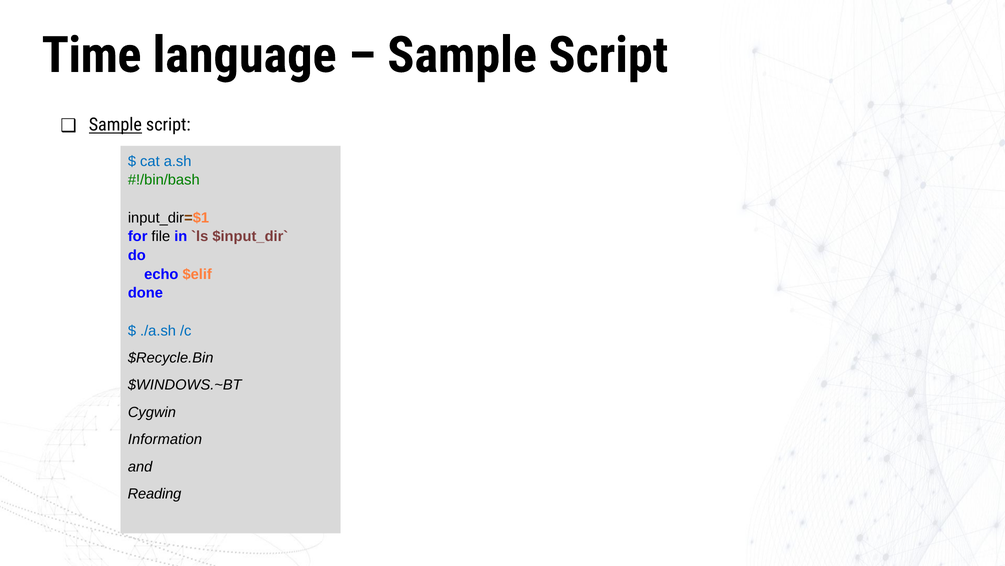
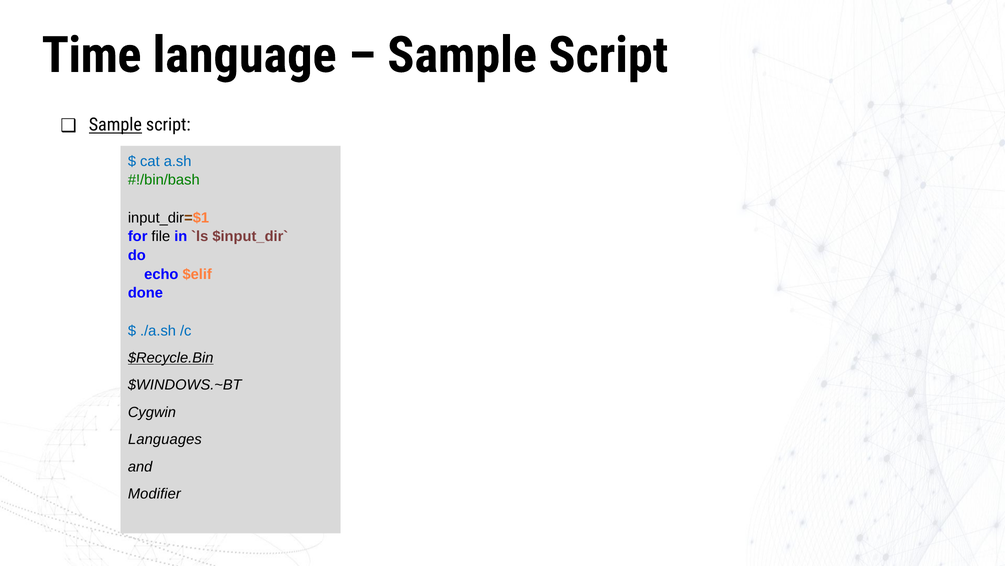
$Recycle.Bin underline: none -> present (171, 357)
Information: Information -> Languages (165, 439)
Reading: Reading -> Modifier (154, 493)
